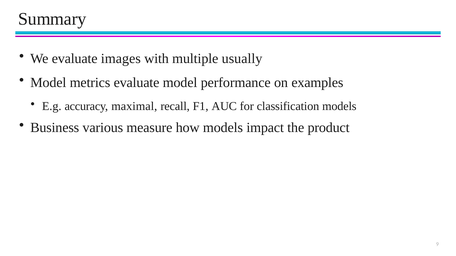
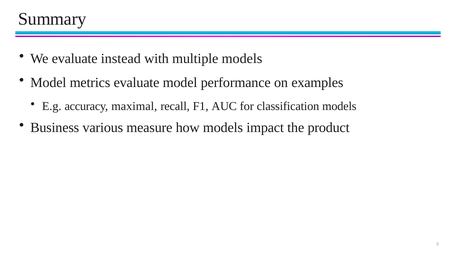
images: images -> instead (121, 59)
multiple usually: usually -> models (242, 59)
